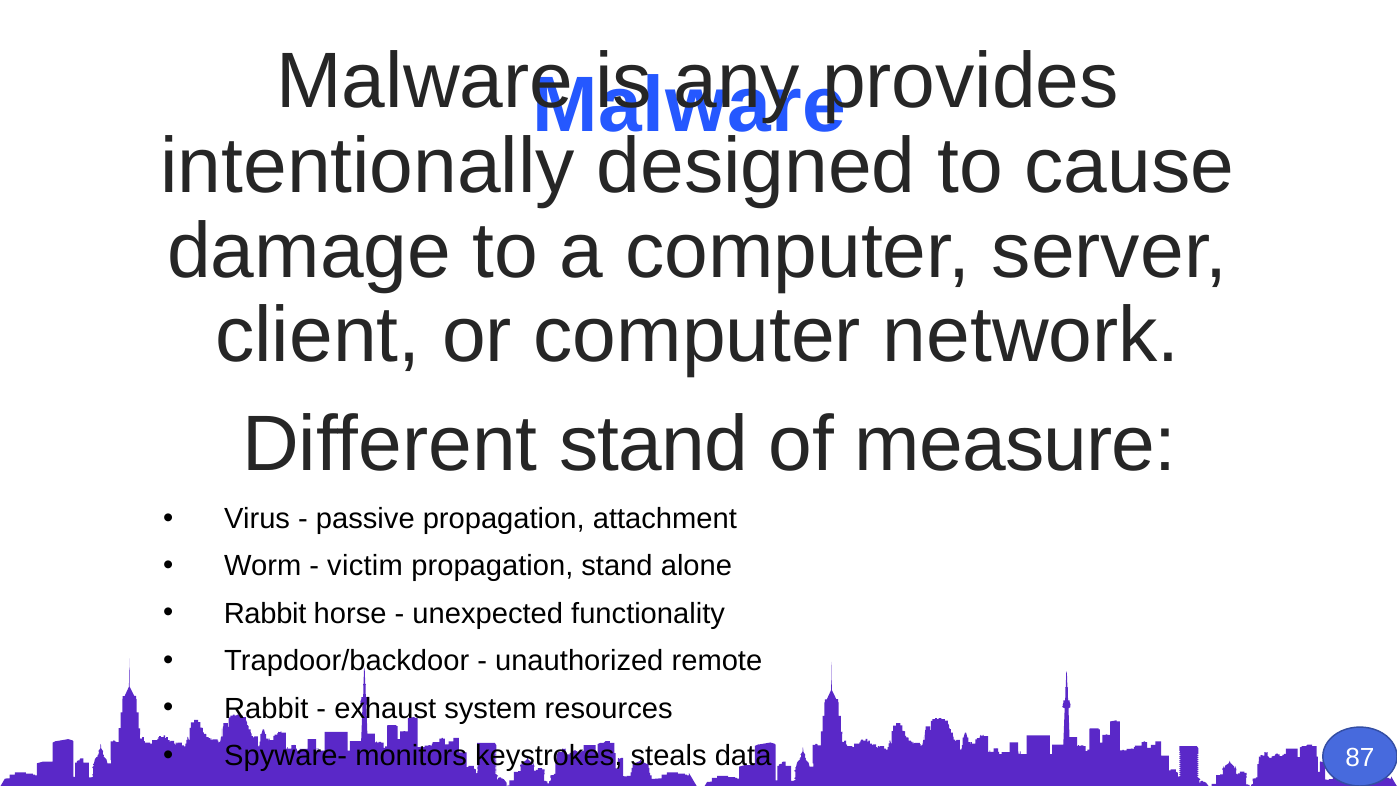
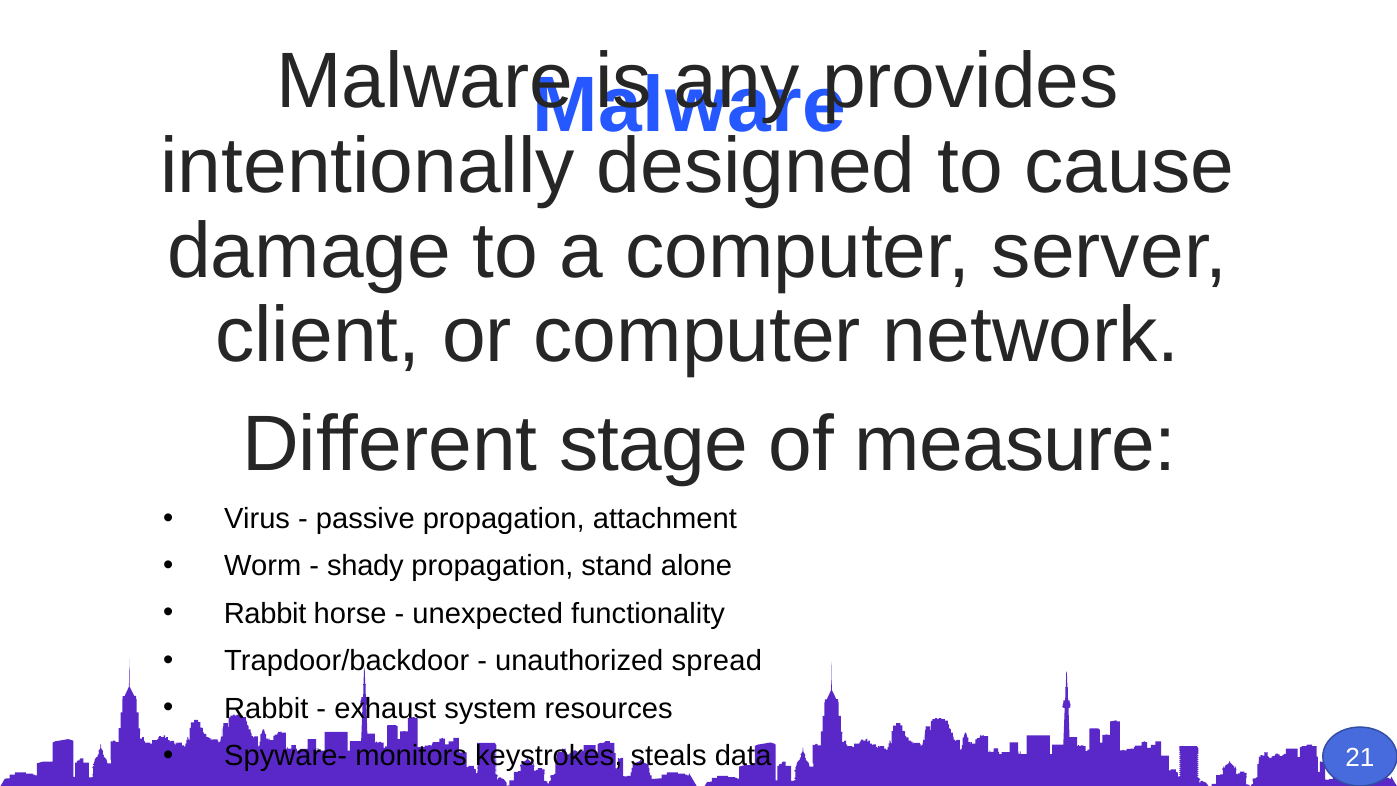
Different stand: stand -> stage (654, 444)
victim: victim -> shady (365, 566)
remote: remote -> spread (717, 661)
87: 87 -> 21 (1360, 758)
